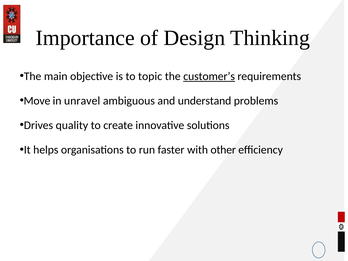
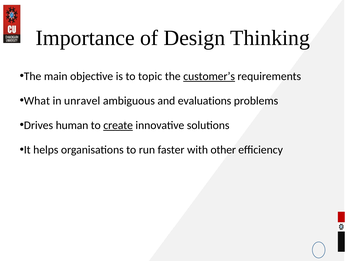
Move: Move -> What (37, 101)
understand: understand -> evaluations (205, 101)
quality: quality -> human (72, 125)
create underline: none -> present (118, 125)
